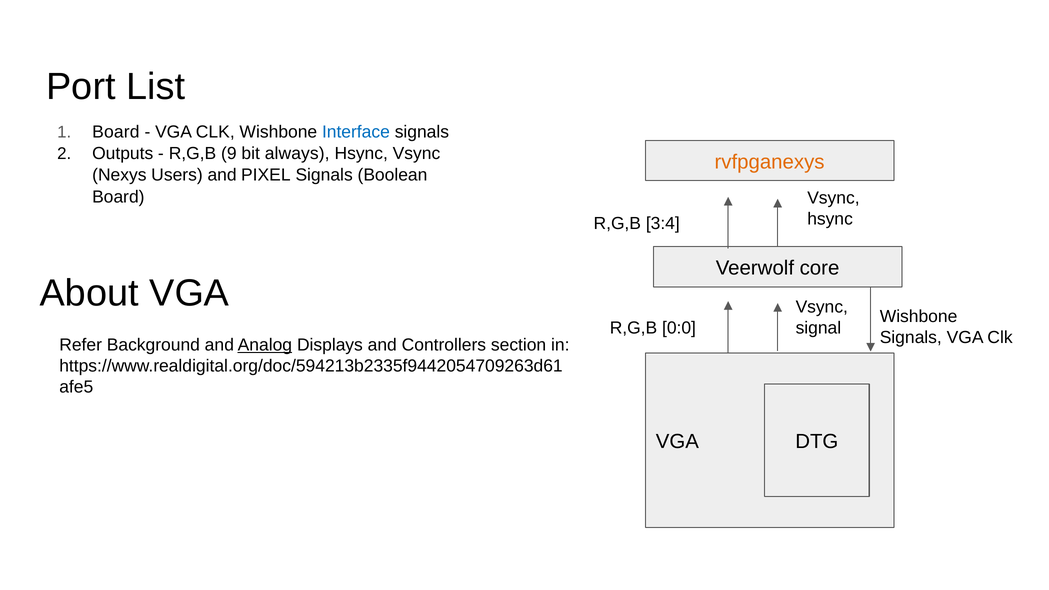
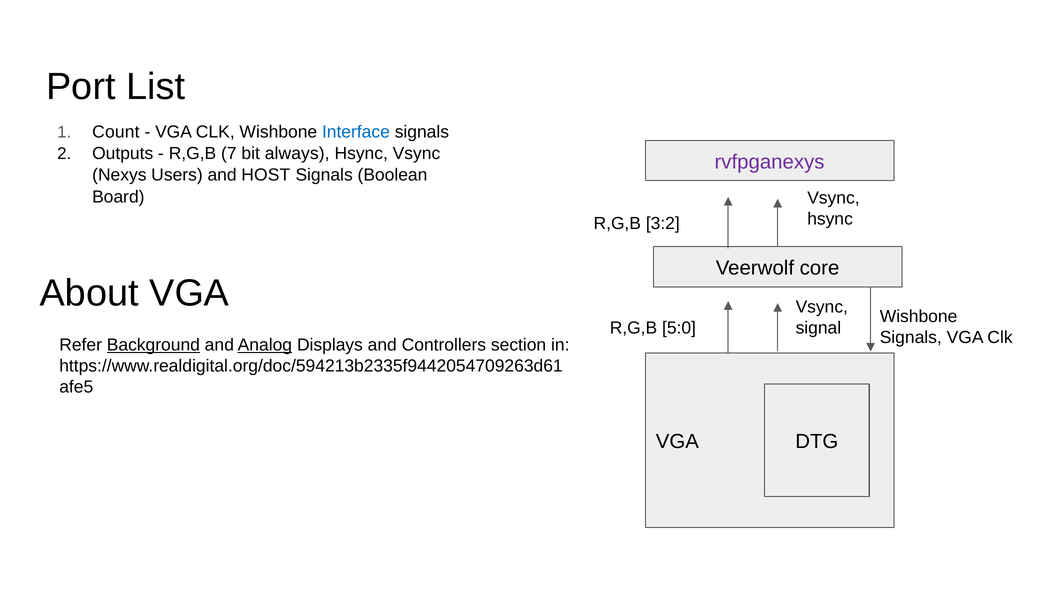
Board: Board -> Count (116, 132)
9: 9 -> 7 (229, 153)
rvfpganexys colour: orange -> purple (770, 162)
PIXEL: PIXEL -> HOST (266, 175)
3:4: 3:4 -> 3:2 (663, 224)
0:0: 0:0 -> 5:0 (679, 328)
Background underline: none -> present (153, 345)
